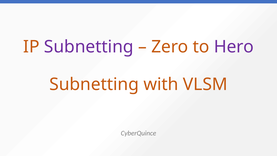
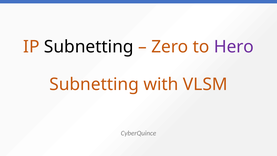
Subnetting colour: purple -> black (89, 47)
